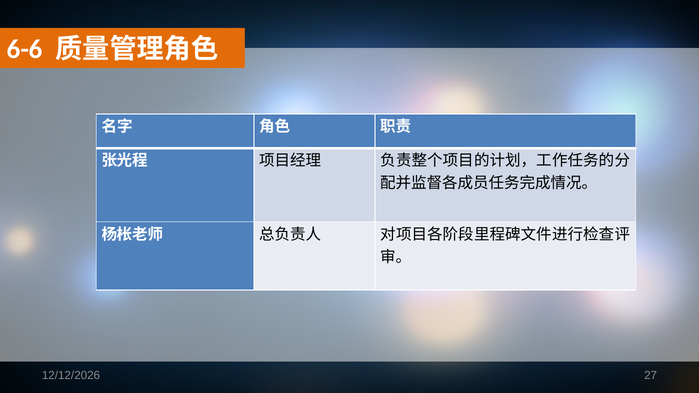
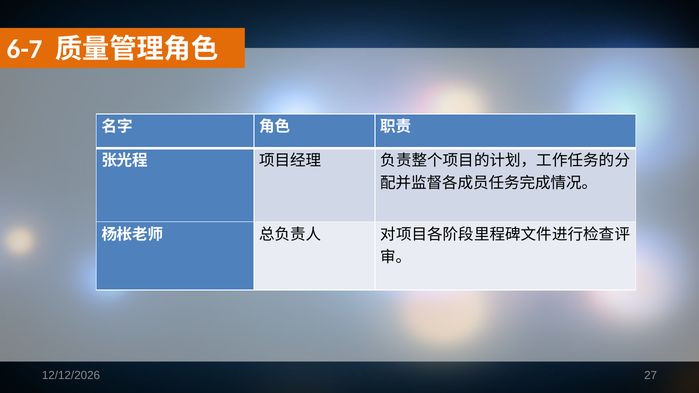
6-6: 6-6 -> 6-7 (25, 50)
